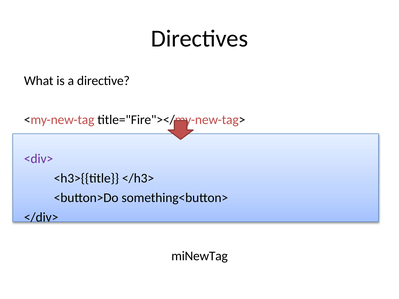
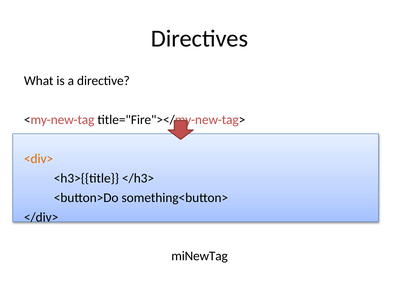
<div> colour: purple -> orange (39, 159)
